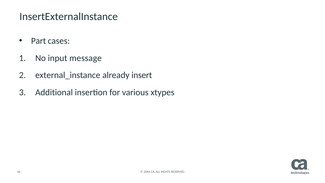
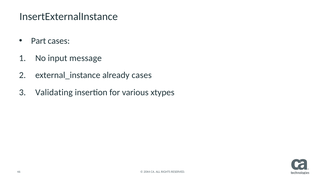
already insert: insert -> cases (142, 75)
Additional: Additional -> Validating (54, 92)
